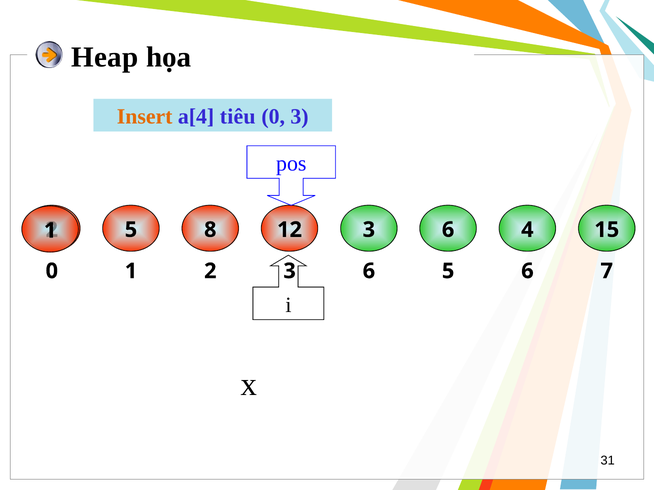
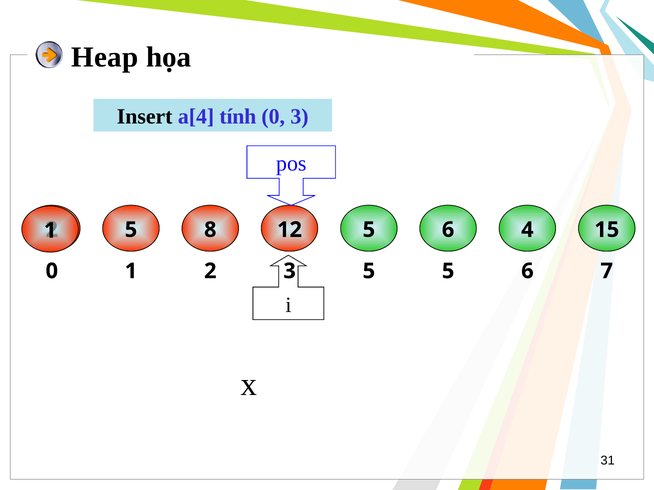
Insert colour: orange -> black (145, 117)
tiêu: tiêu -> tính (238, 117)
12 3: 3 -> 5 (369, 230)
2 3 6: 6 -> 5 (369, 271)
